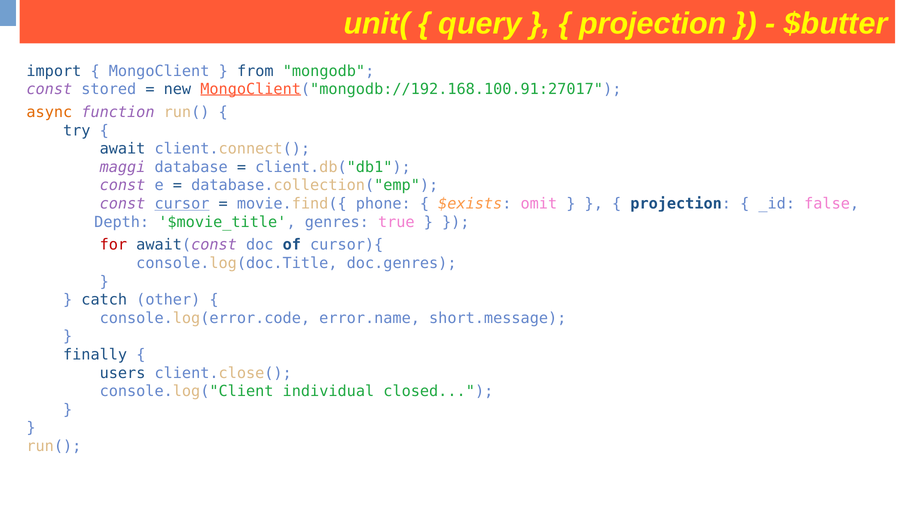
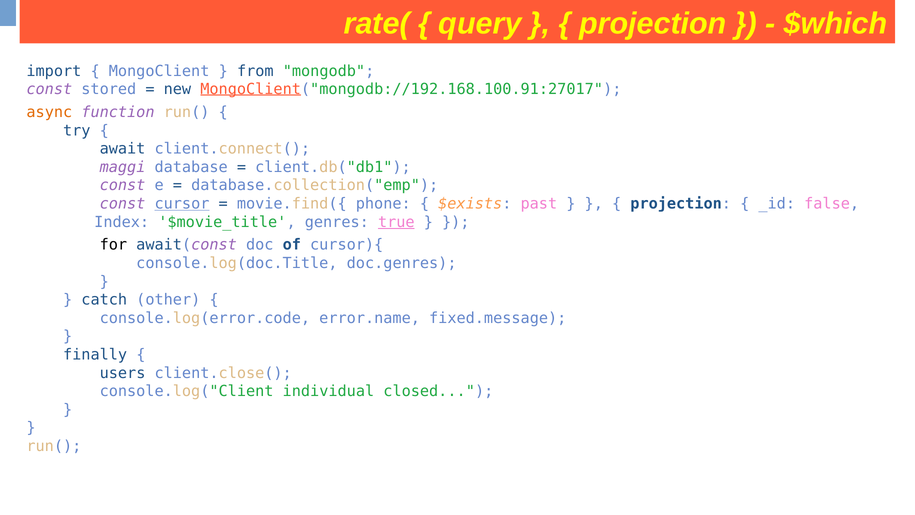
unit(: unit( -> rate( (377, 24)
$butter: $butter -> $which (836, 24)
omit: omit -> past (539, 204)
Depth: Depth -> Index (122, 222)
true underline: none -> present (396, 222)
for colour: red -> black (113, 245)
short.message: short.message -> fixed.message (498, 318)
